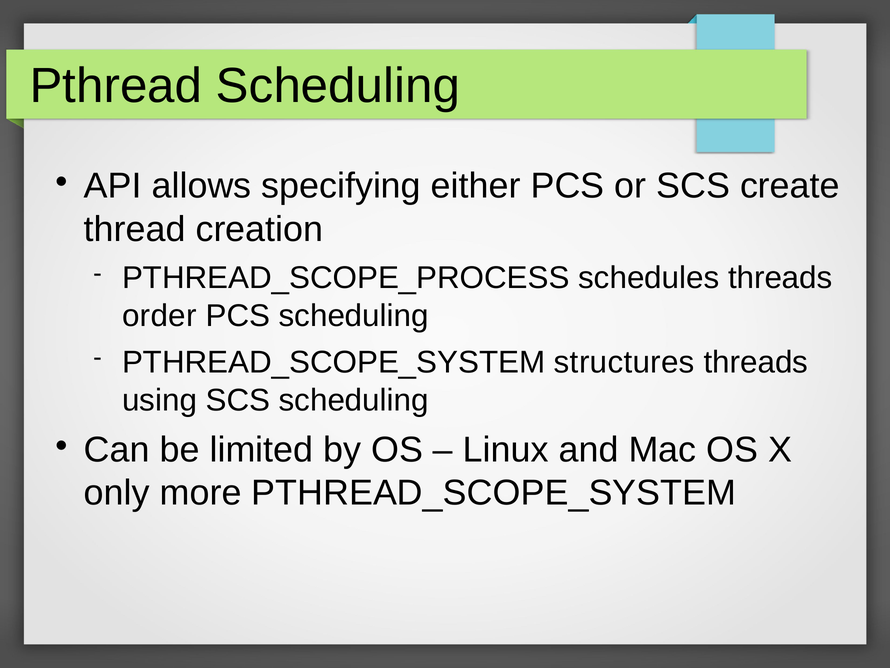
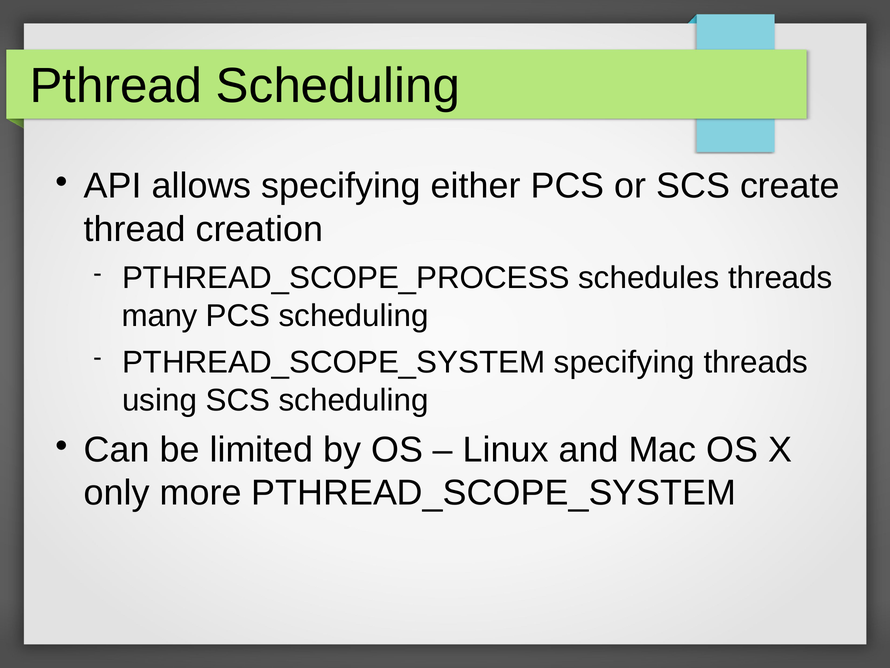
order: order -> many (160, 316)
PTHREAD_SCOPE_SYSTEM structures: structures -> specifying (624, 362)
